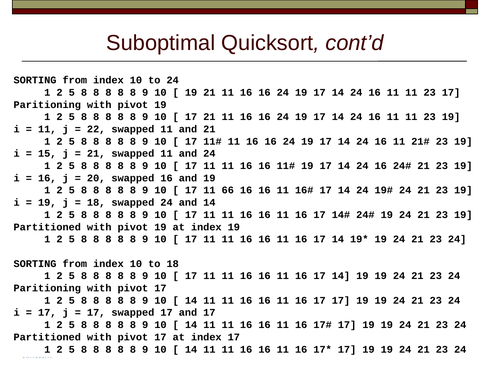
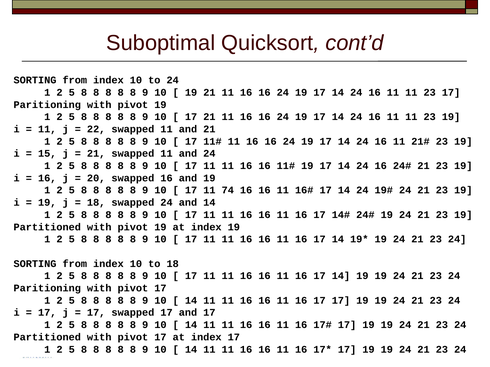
66: 66 -> 74 (228, 191)
